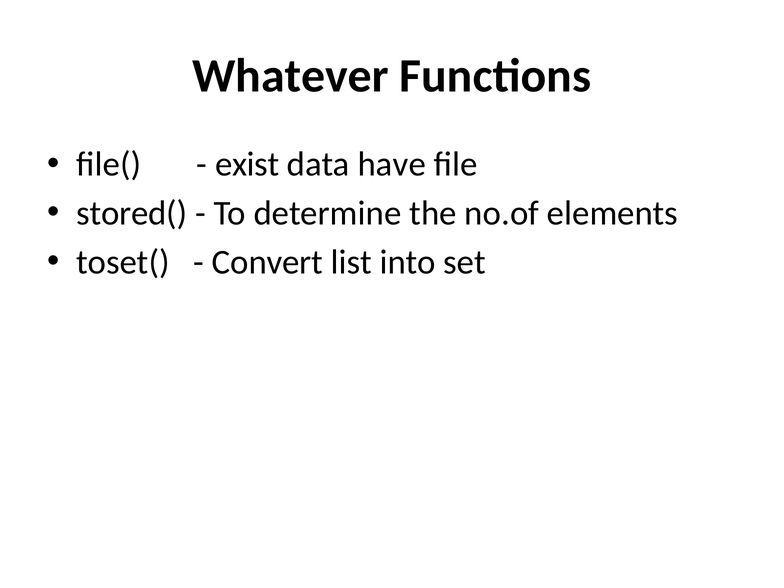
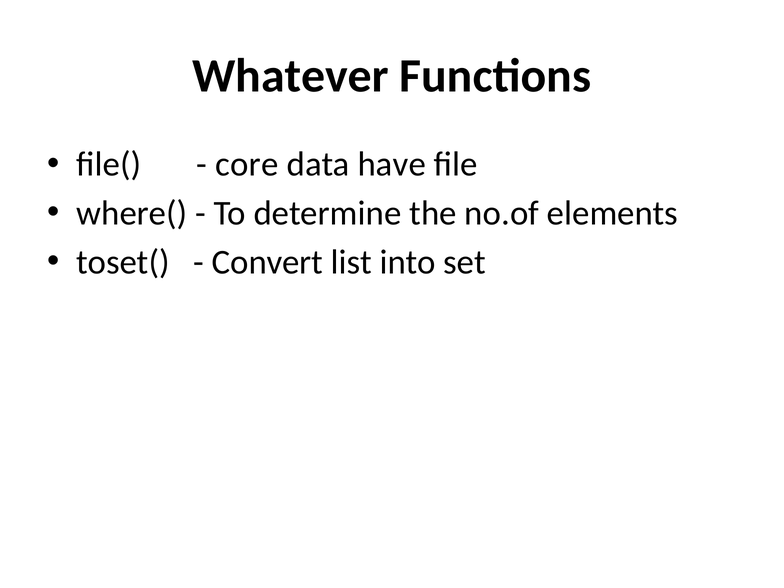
exist: exist -> core (247, 164)
stored(: stored( -> where( (132, 213)
